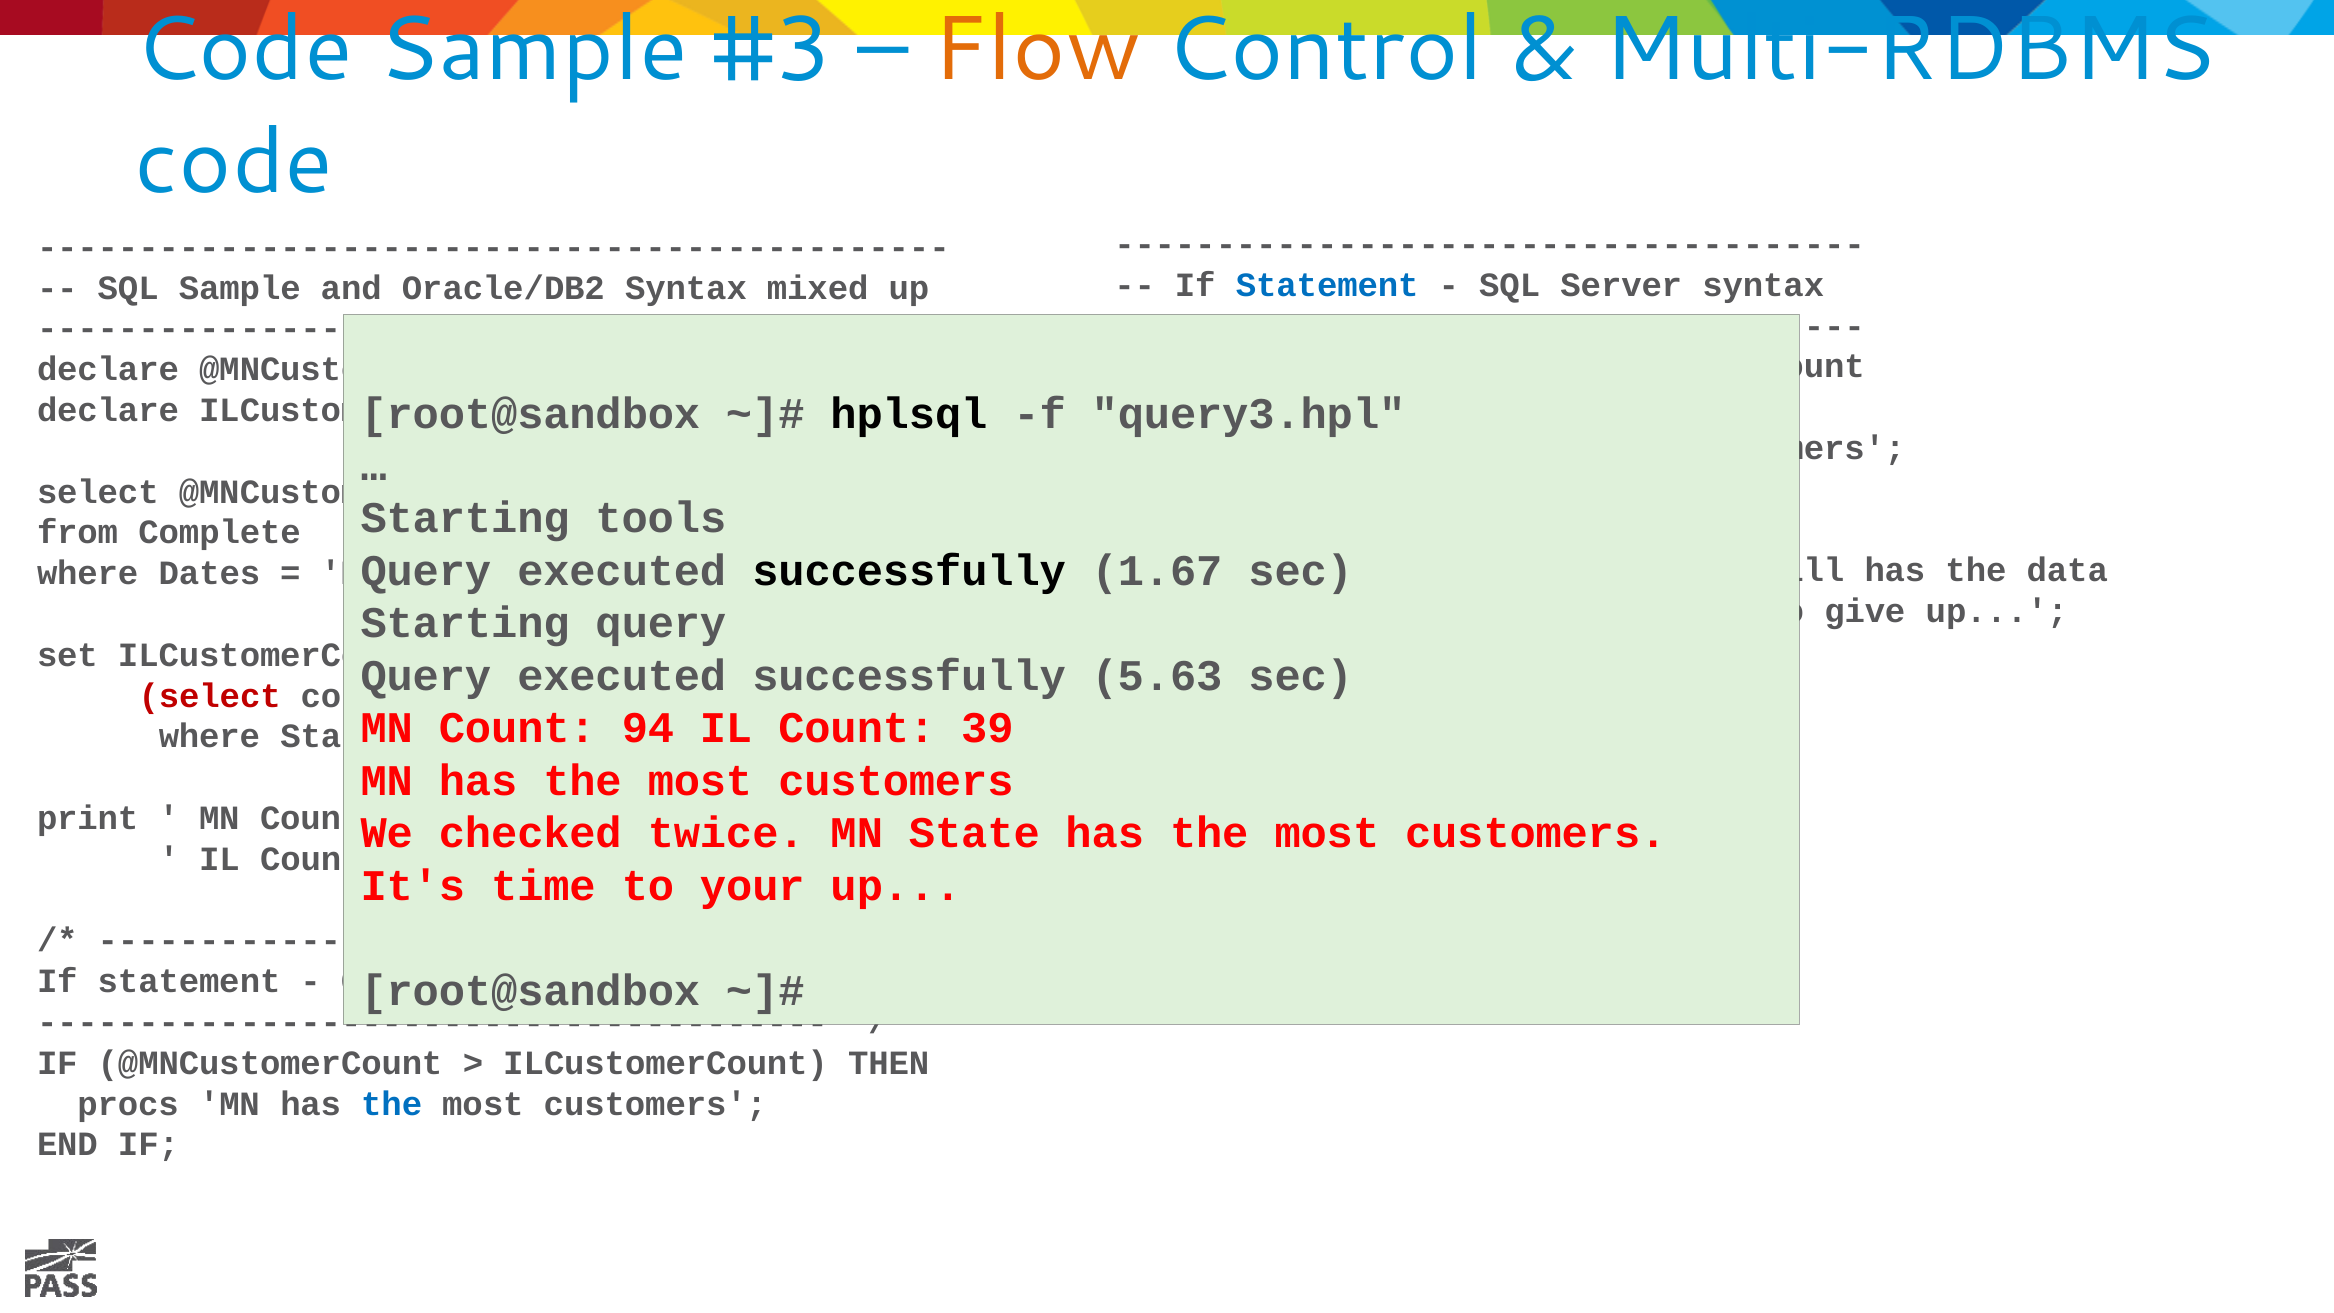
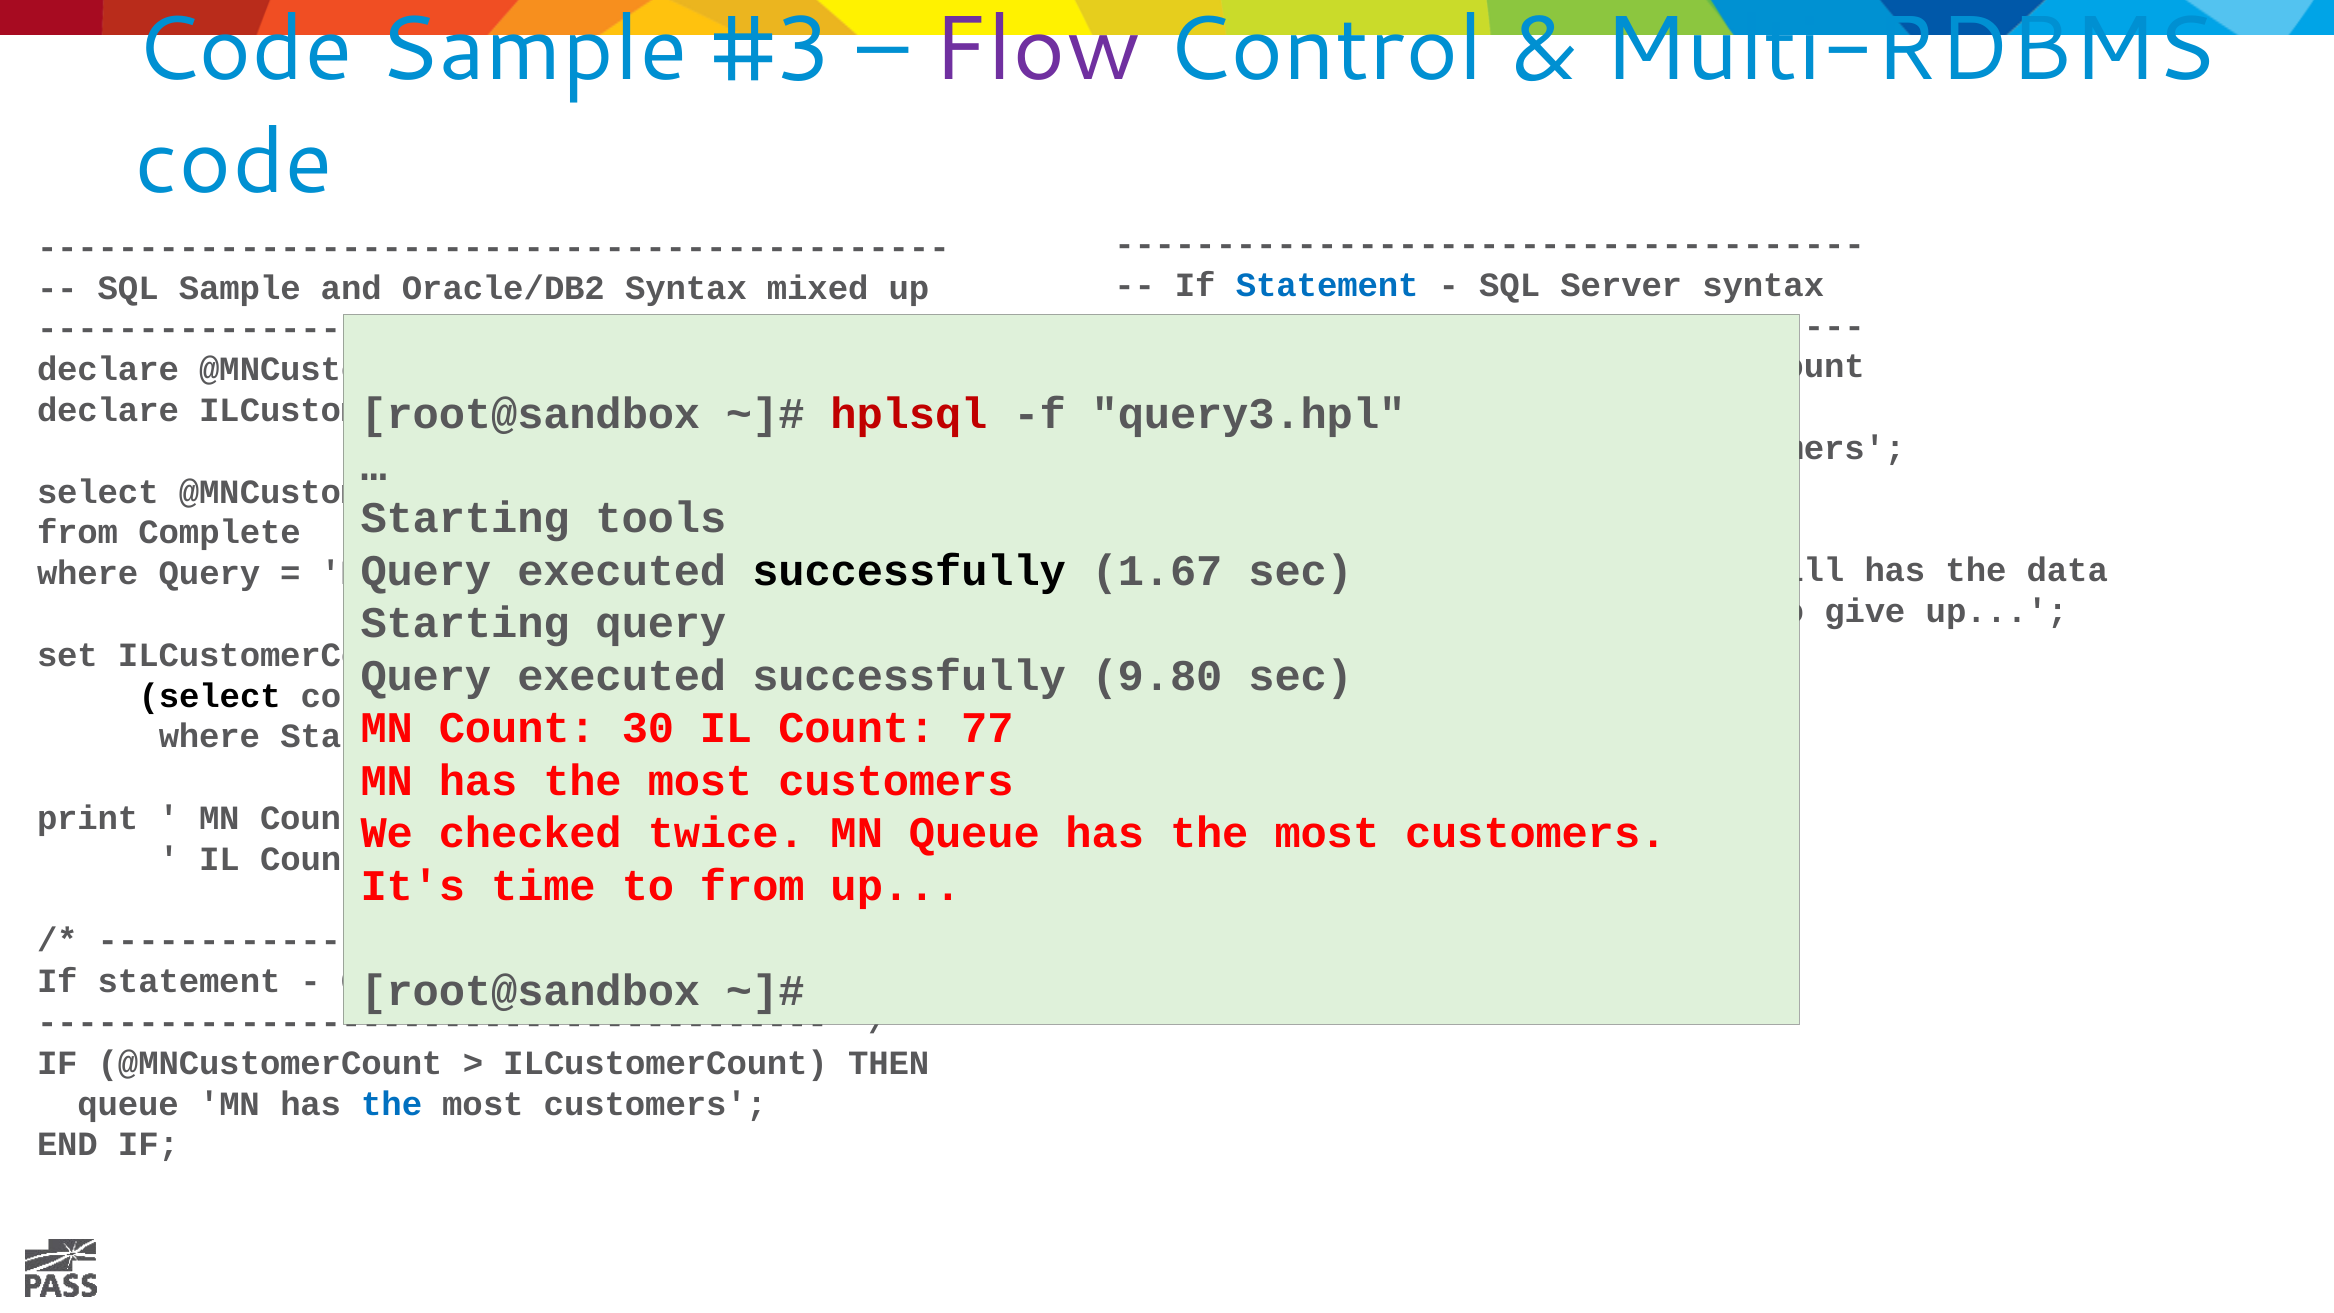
Flow colour: orange -> purple (1037, 49)
hplsql colour: black -> red (909, 414)
where Dates: Dates -> Query (209, 573)
5.63: 5.63 -> 9.80 (1157, 676)
select colour: red -> black (210, 696)
94: 94 -> 30 (648, 728)
39: 39 -> 77 (987, 728)
State: State -> Queue (974, 833)
to your: your -> from (752, 886)
procs: procs -> queue (128, 1104)
